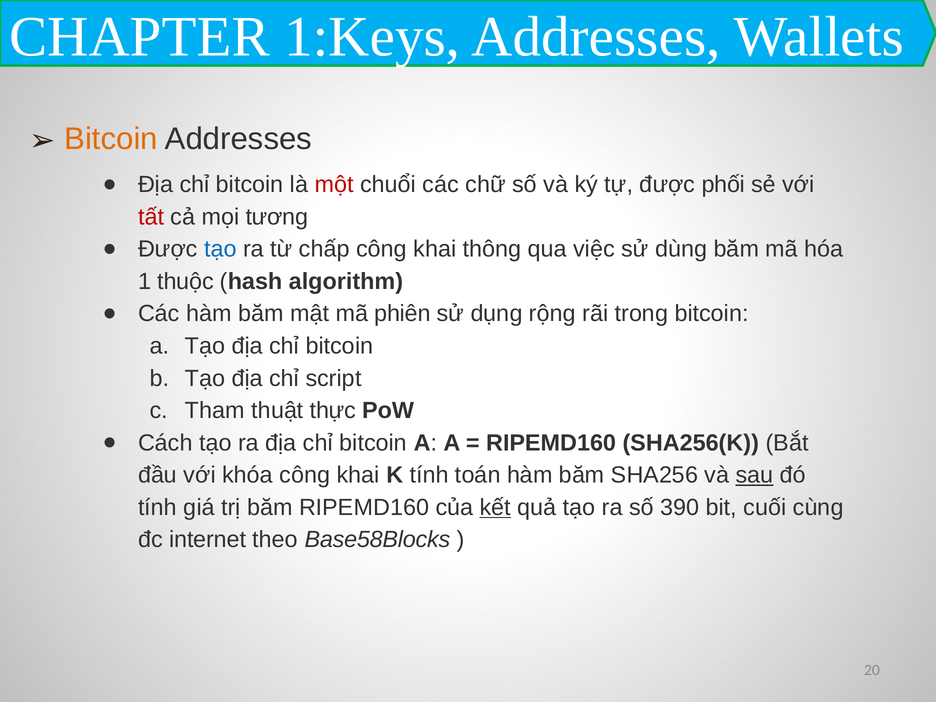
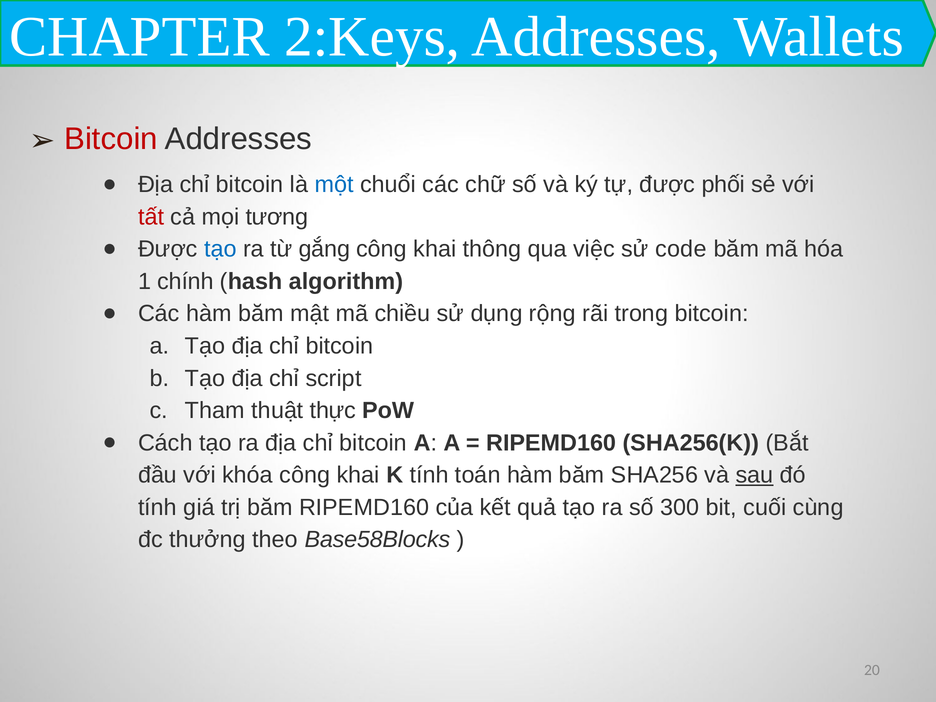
1:Keys: 1:Keys -> 2:Keys (372, 37)
Bitcoin colour: orange -> red (111, 139)
một colour: red -> blue (334, 185)
chấp: chấp -> gắng (324, 249)
dùng: dùng -> code (681, 249)
thuộc: thuộc -> chính (186, 281)
phiên: phiên -> chiều (402, 314)
kết underline: present -> none (495, 507)
390: 390 -> 300 (680, 507)
internet: internet -> thưởng (208, 540)
